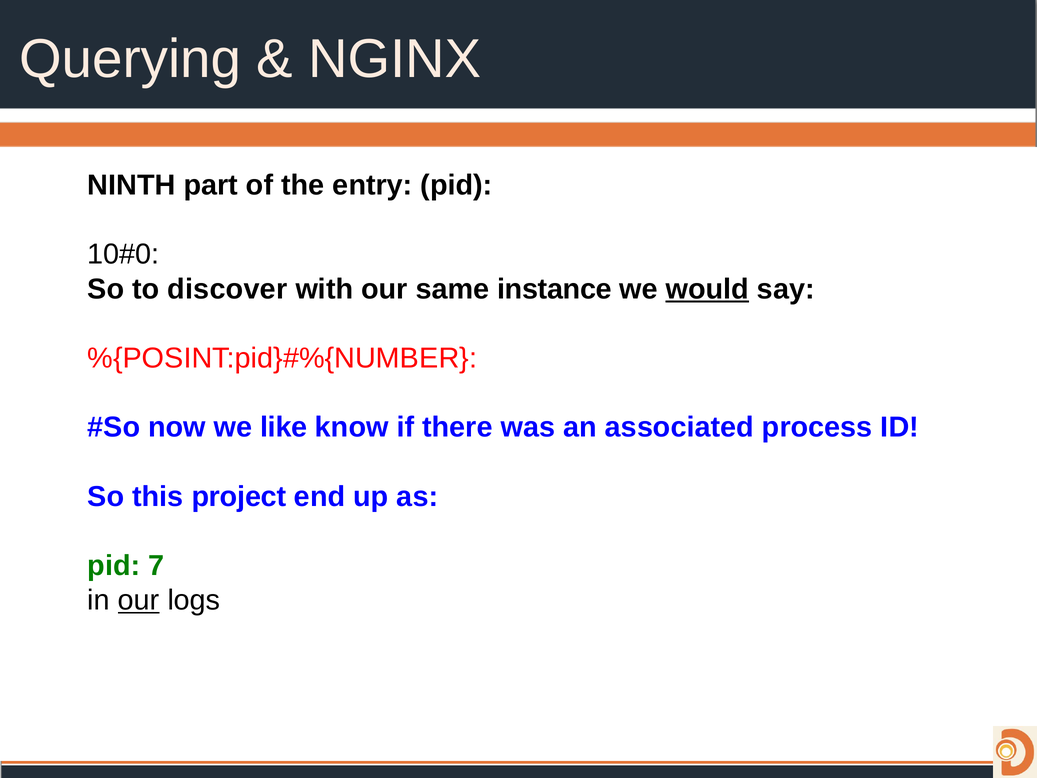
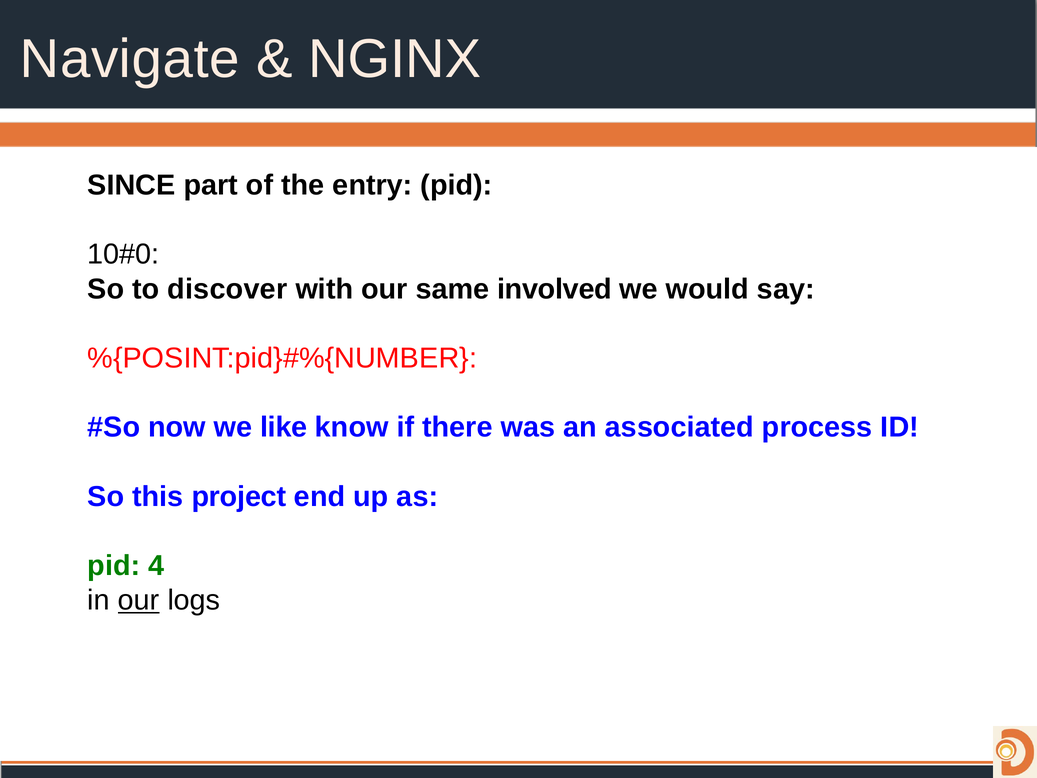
Querying: Querying -> Navigate (130, 59)
NINTH: NINTH -> SINCE (131, 185)
instance: instance -> involved (554, 289)
would underline: present -> none (707, 289)
7: 7 -> 4 (156, 566)
